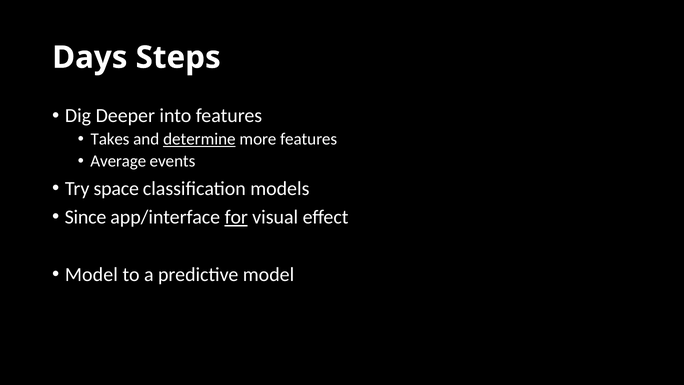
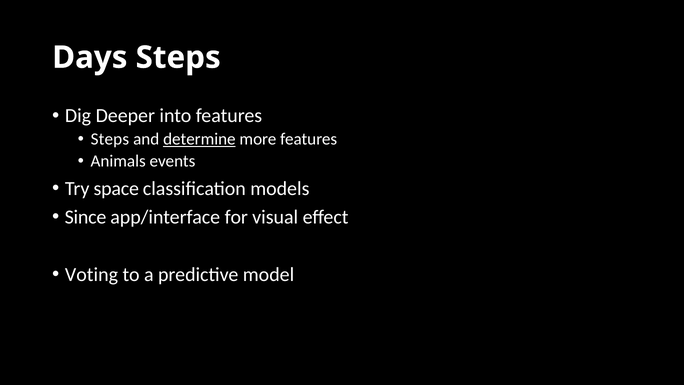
Takes: Takes -> Steps (110, 139)
Average: Average -> Animals (118, 161)
for underline: present -> none (236, 217)
Model: Model -> Voting (91, 274)
